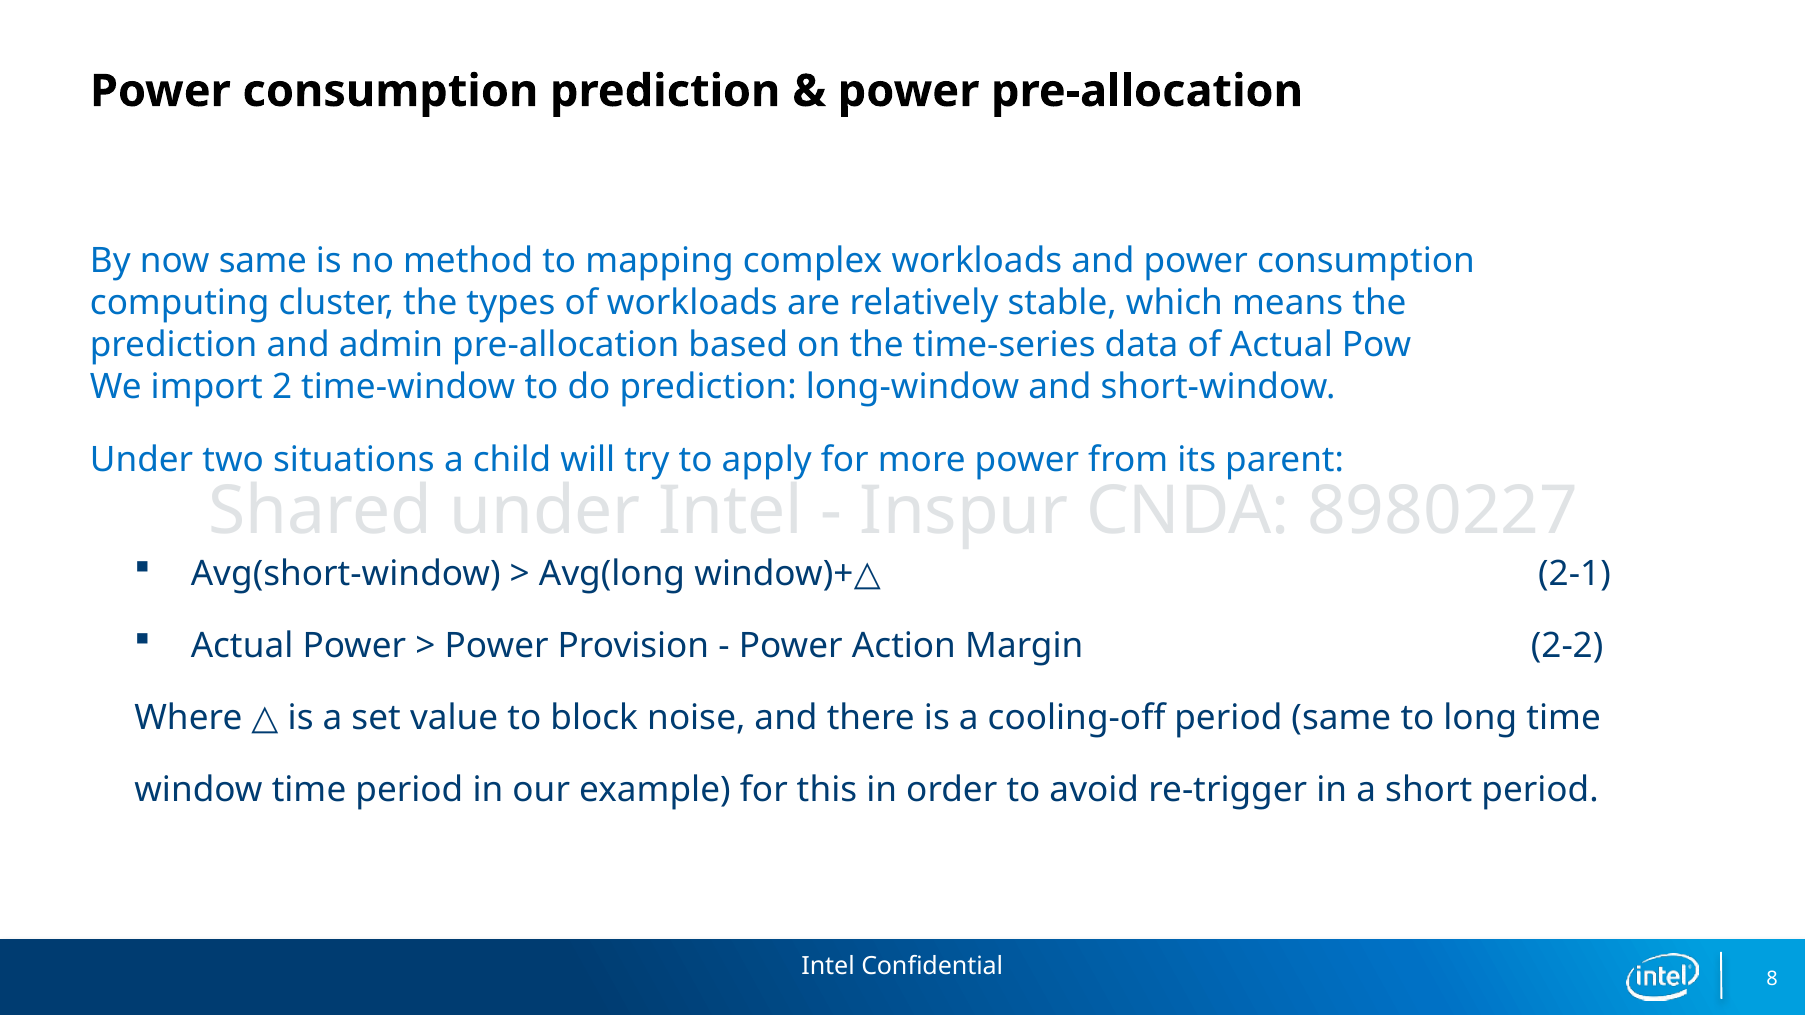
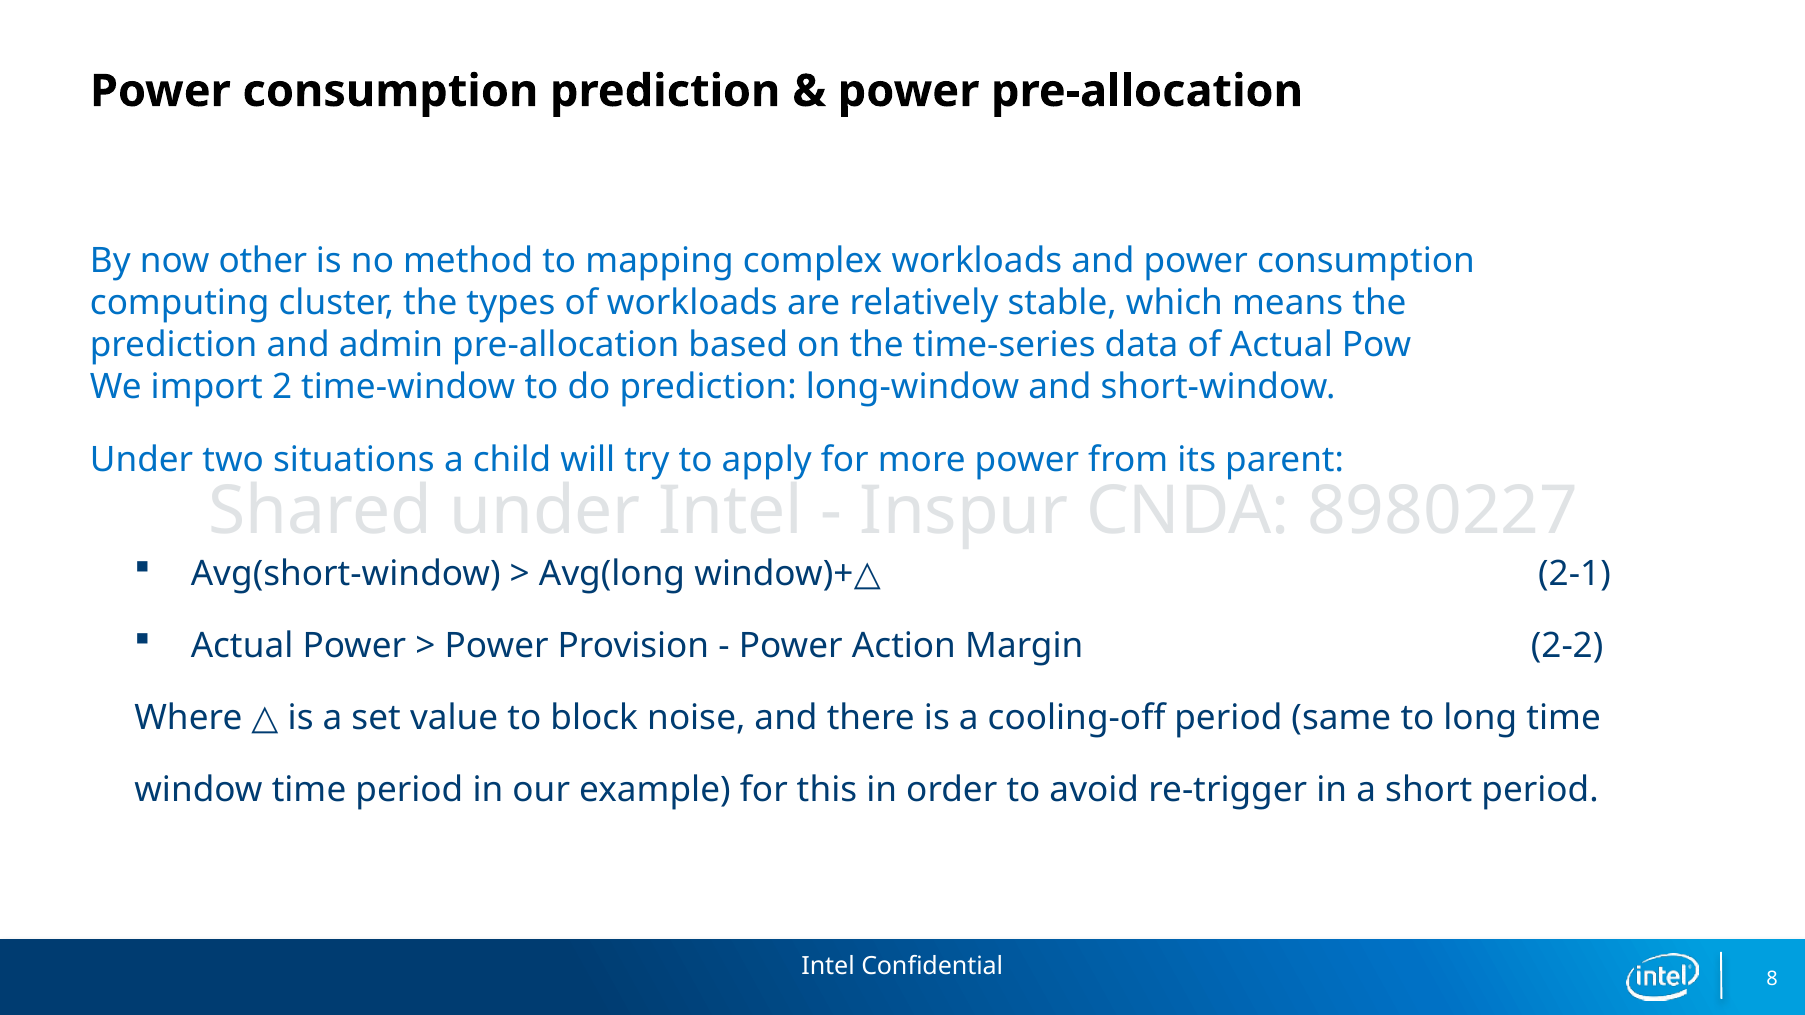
now same: same -> other (263, 261)
